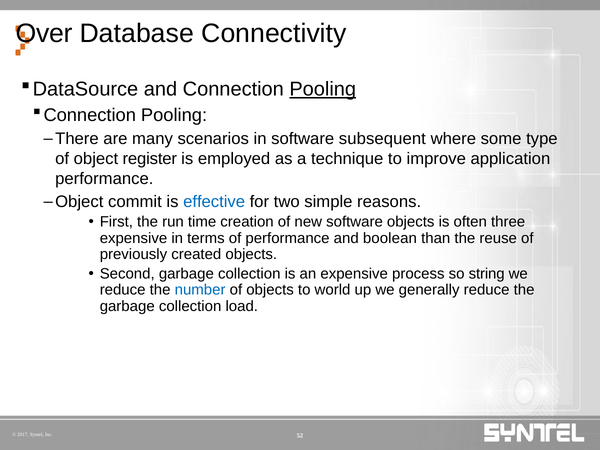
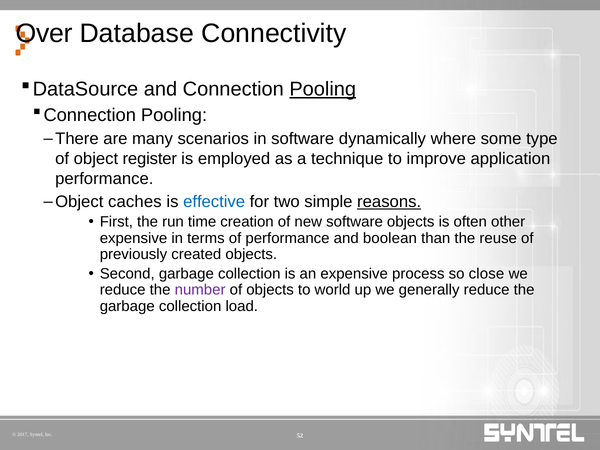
subsequent: subsequent -> dynamically (382, 139)
commit: commit -> caches (135, 202)
reasons underline: none -> present (389, 202)
three: three -> other (508, 222)
string: string -> close (487, 274)
number colour: blue -> purple (200, 290)
